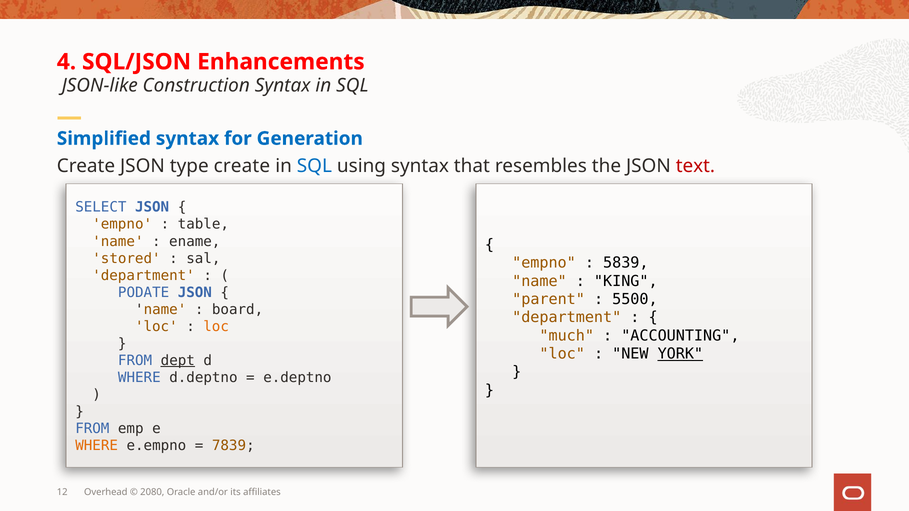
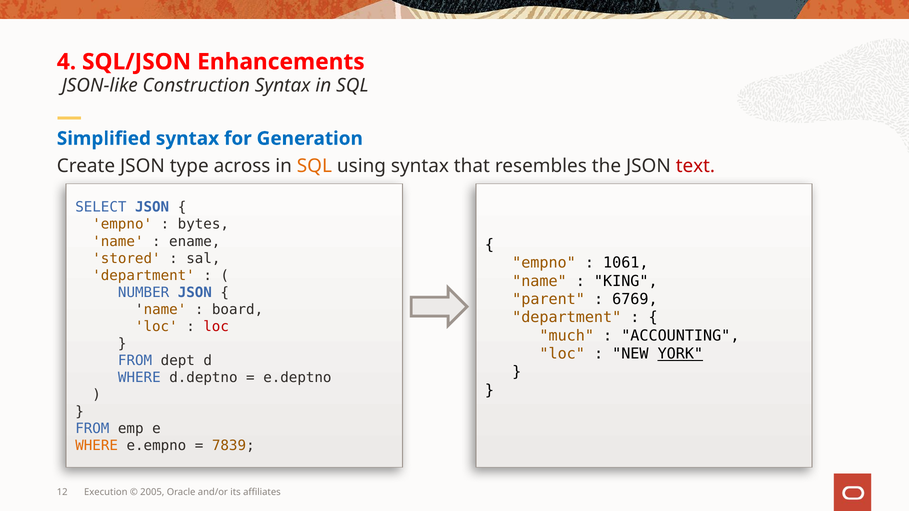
type create: create -> across (242, 166)
SQL colour: blue -> orange (314, 166)
table: table -> bytes (203, 224)
5839: 5839 -> 1061 (626, 263)
PODATE: PODATE -> NUMBER (144, 293)
5500: 5500 -> 6769 (635, 300)
loc colour: orange -> red (216, 327)
dept underline: present -> none (178, 361)
Overhead: Overhead -> Execution (106, 492)
2080: 2080 -> 2005 (152, 492)
